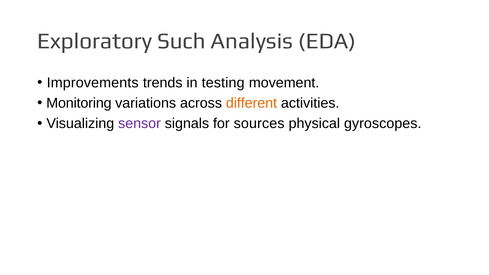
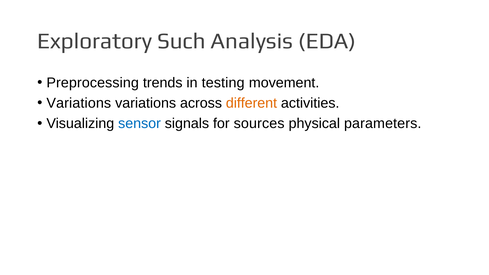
Improvements: Improvements -> Preprocessing (93, 83)
Monitoring: Monitoring -> Variations (79, 103)
sensor colour: purple -> blue (140, 124)
gyroscopes: gyroscopes -> parameters (383, 124)
